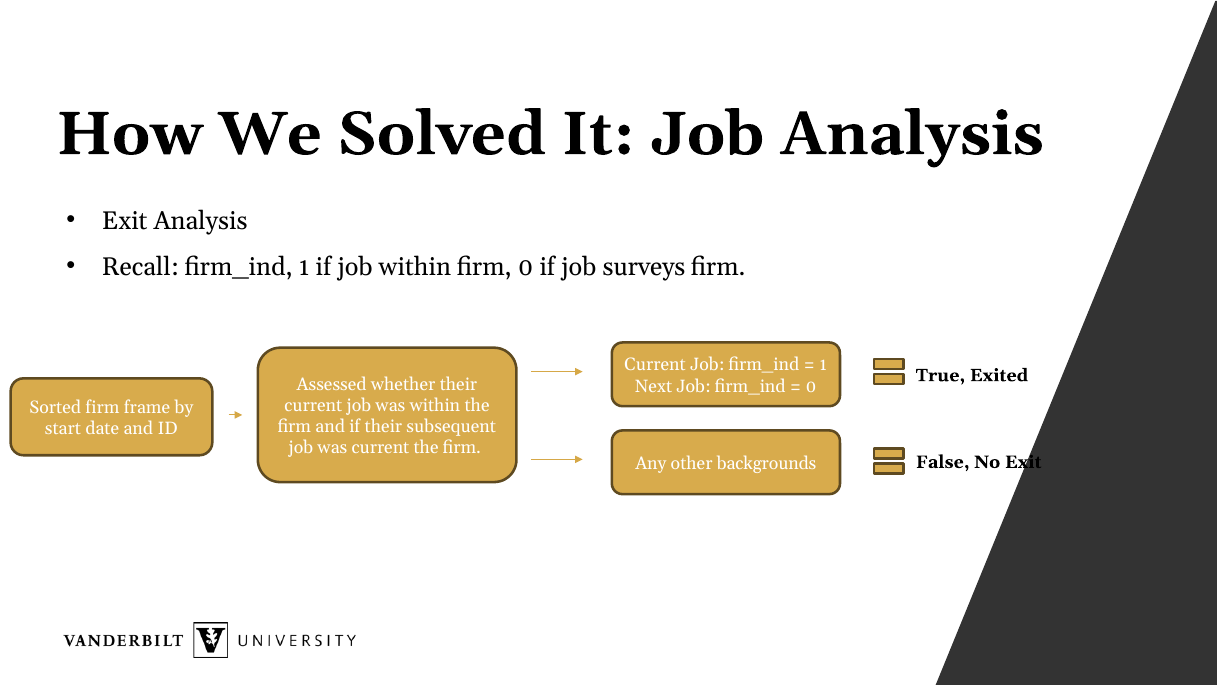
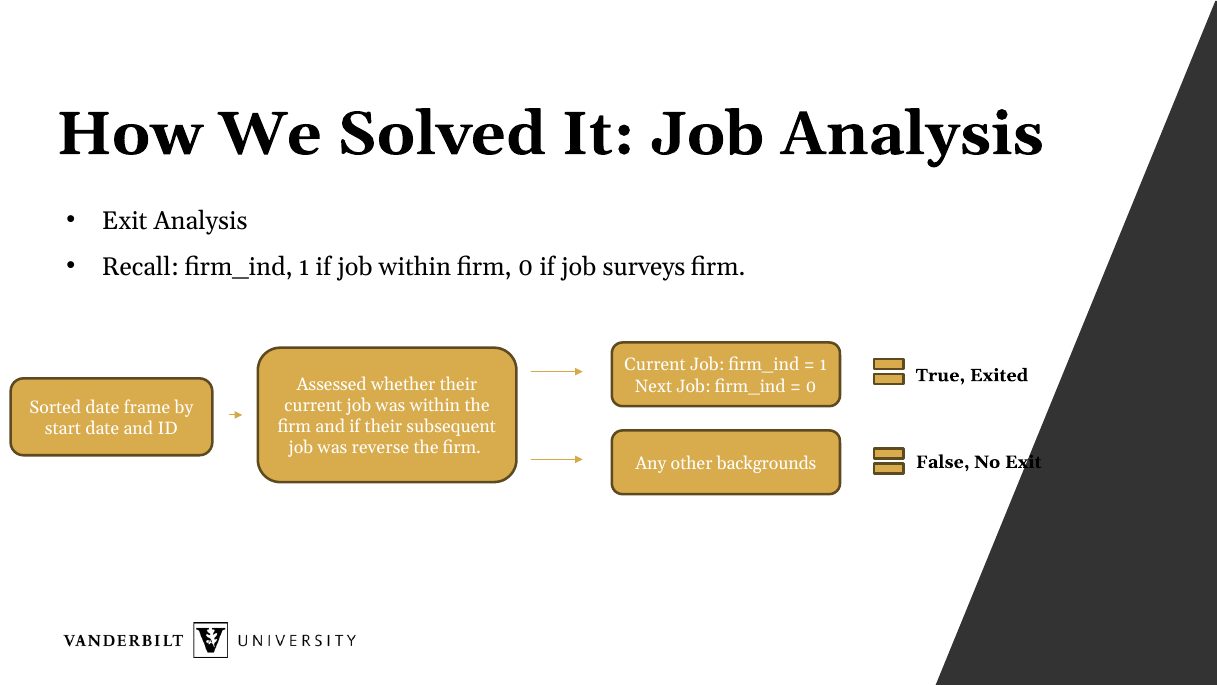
Sorted firm: firm -> date (102, 407)
was current: current -> reverse (380, 448)
